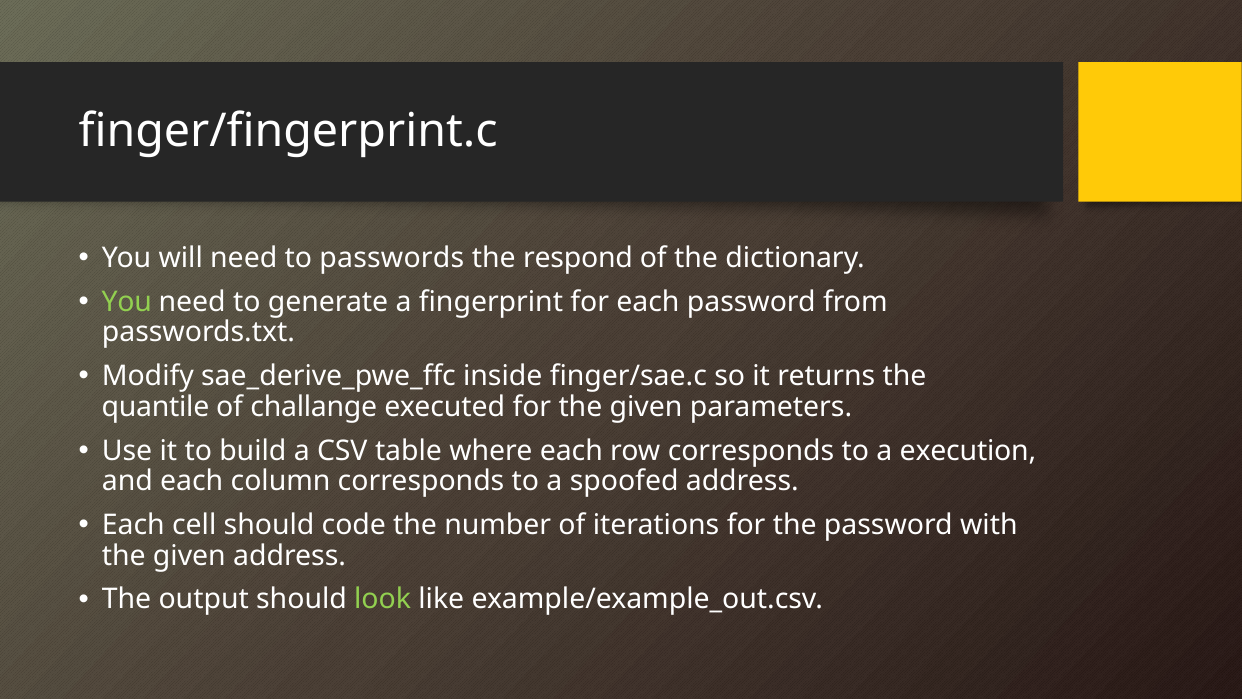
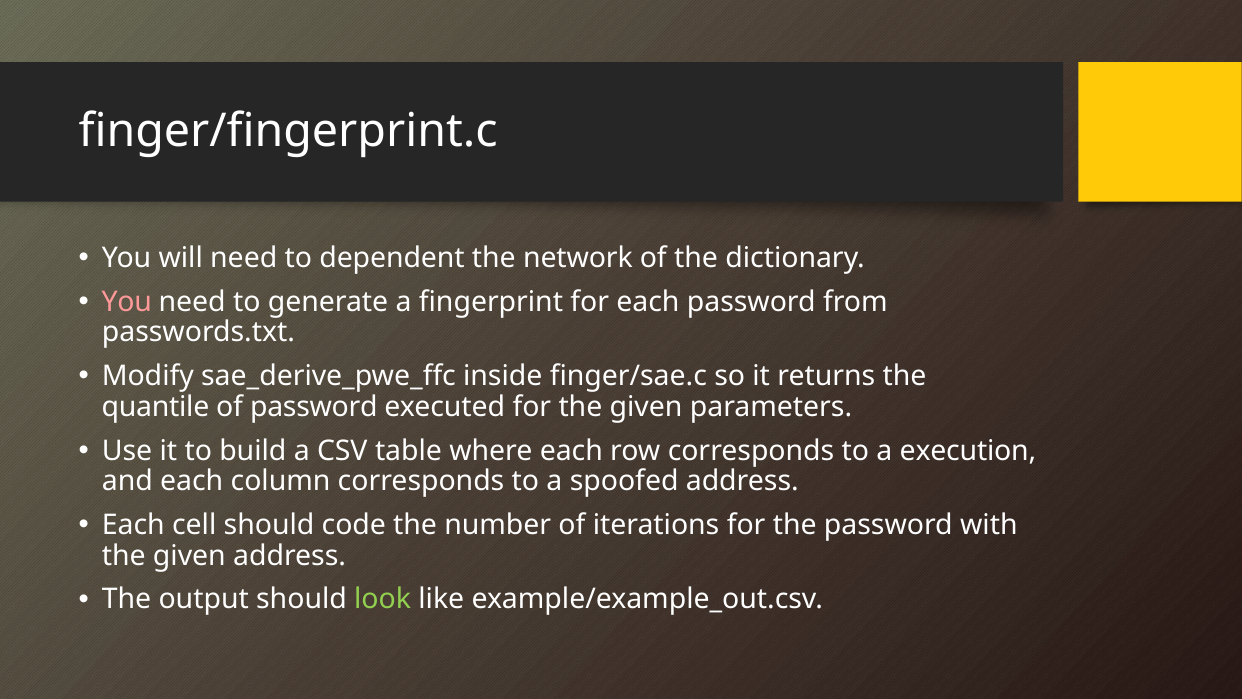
passwords: passwords -> dependent (392, 258)
respond: respond -> network (578, 258)
You colour: light green -> pink (127, 302)
of challange: challange -> password (314, 407)
